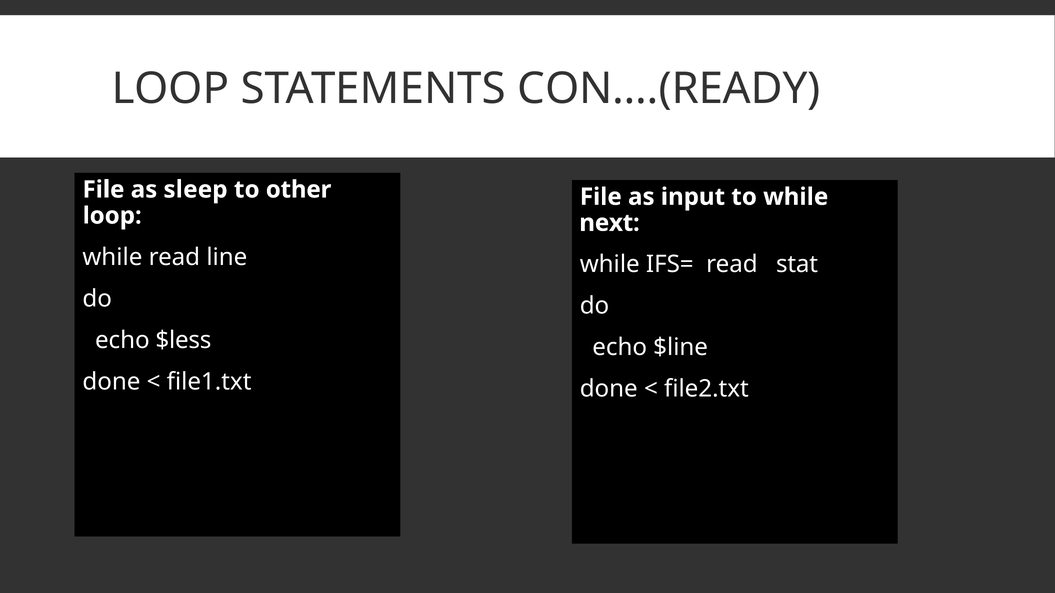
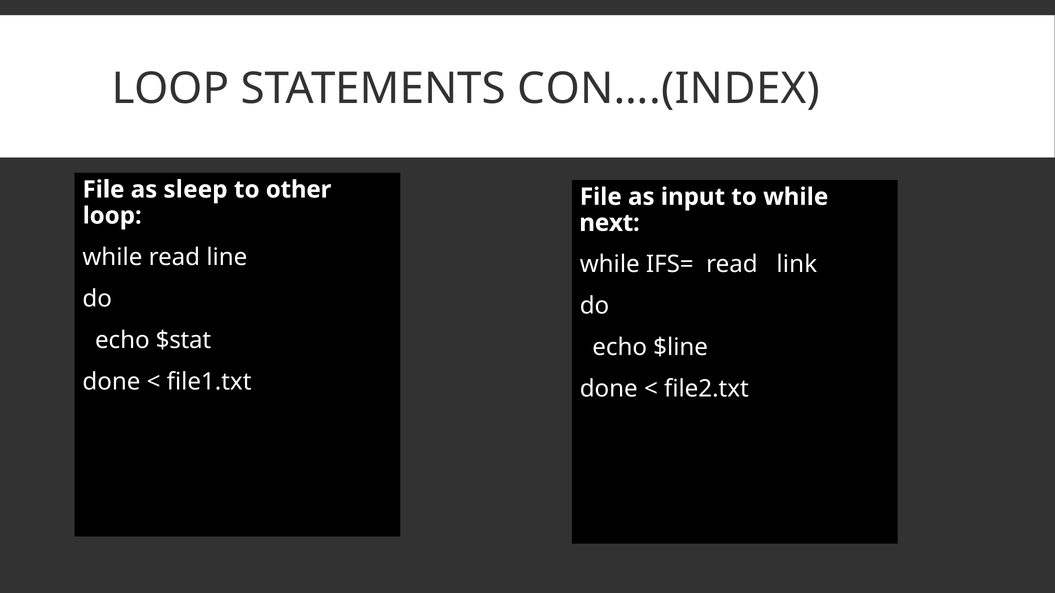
CON….(READY: CON….(READY -> CON….(INDEX (669, 89)
stat: stat -> link (797, 265)
$less: $less -> $stat (183, 340)
